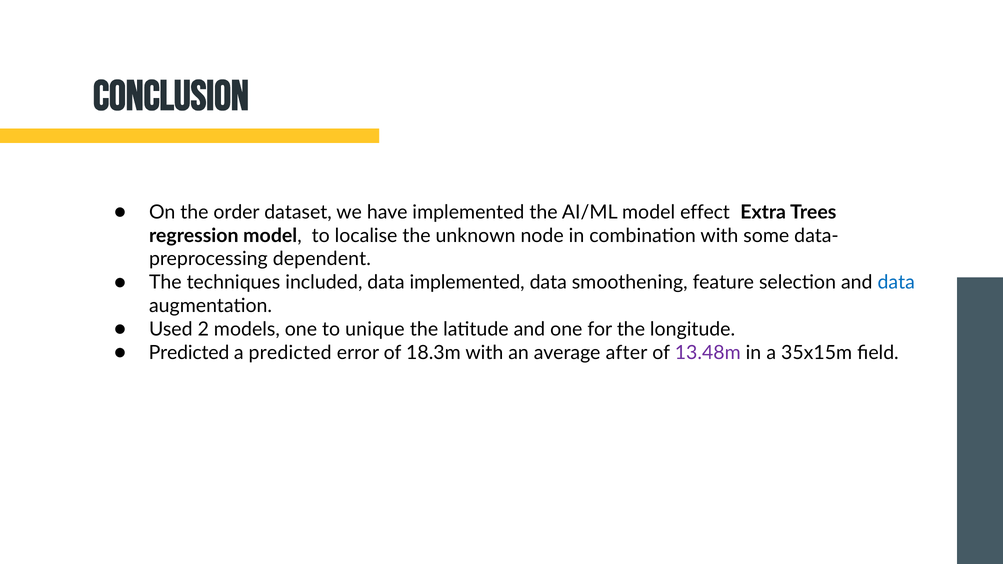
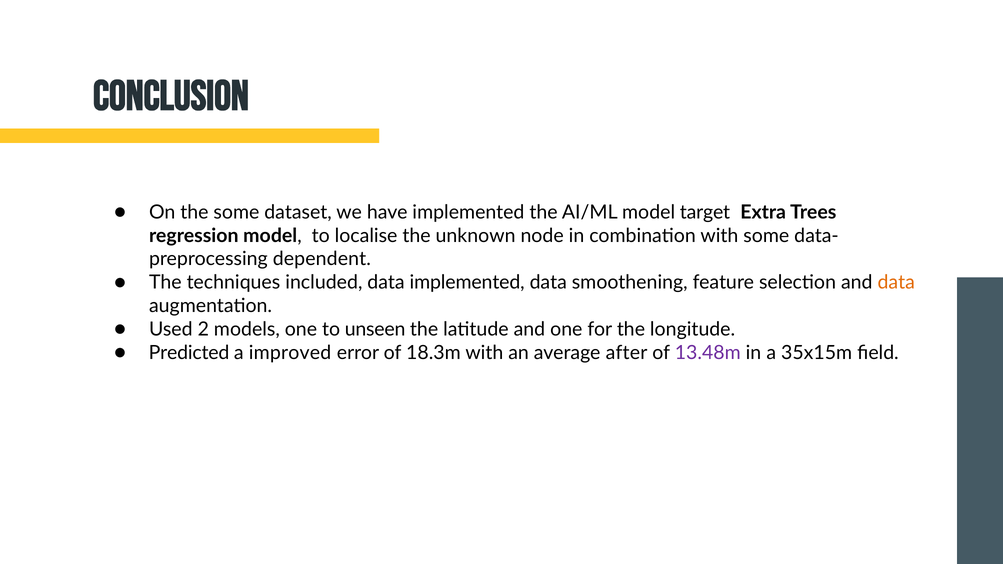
the order: order -> some (236, 212)
effect: effect -> target (705, 212)
data colour: blue -> orange (896, 283)
unique: unique -> unseen (375, 329)
a predicted: predicted -> improved (290, 353)
